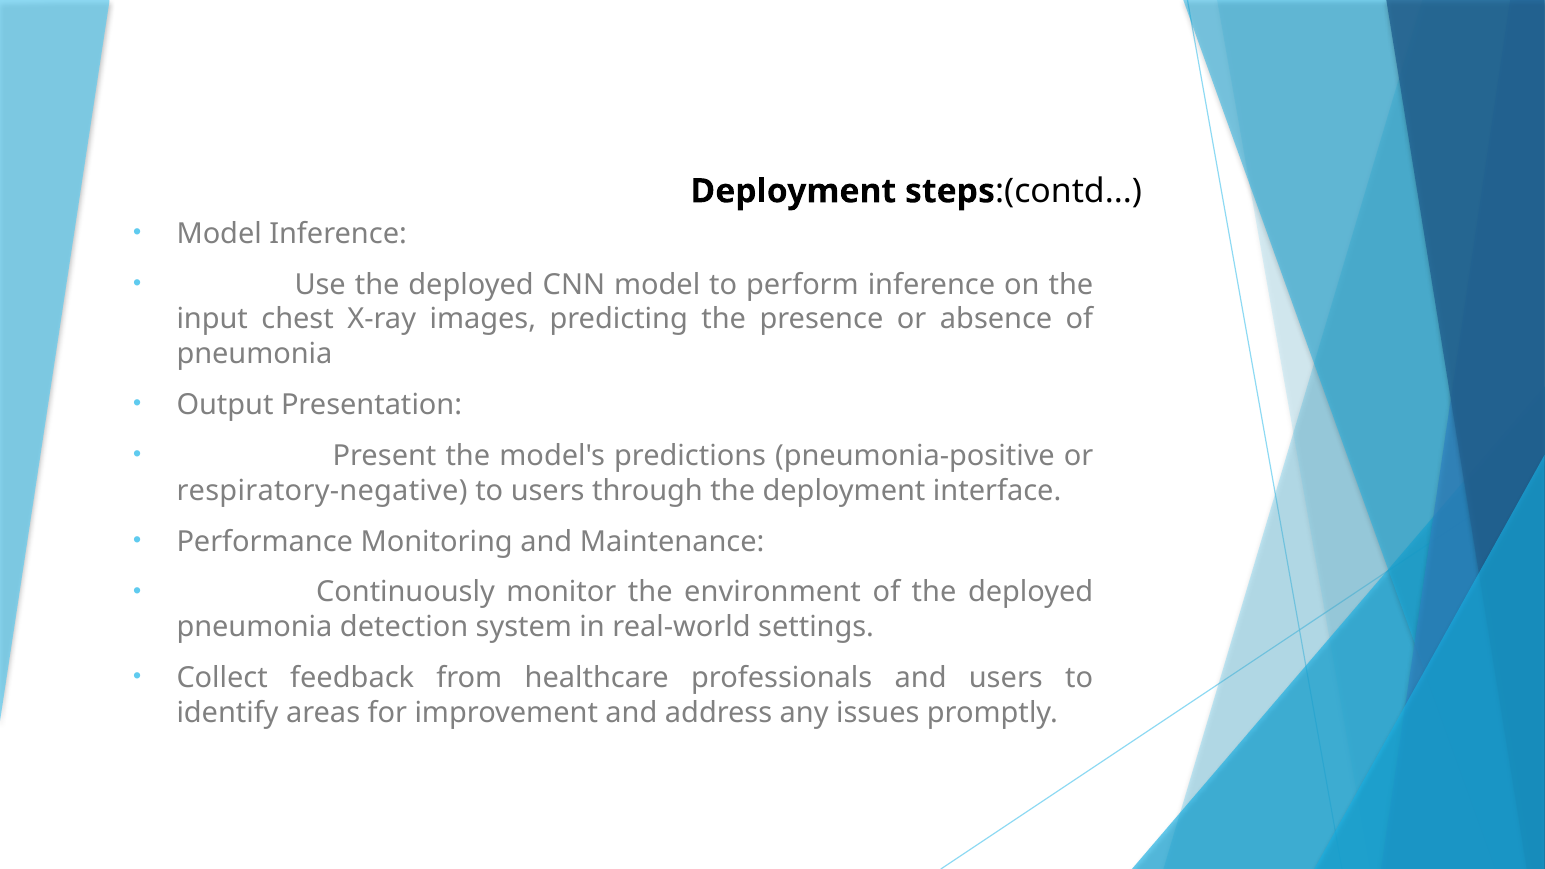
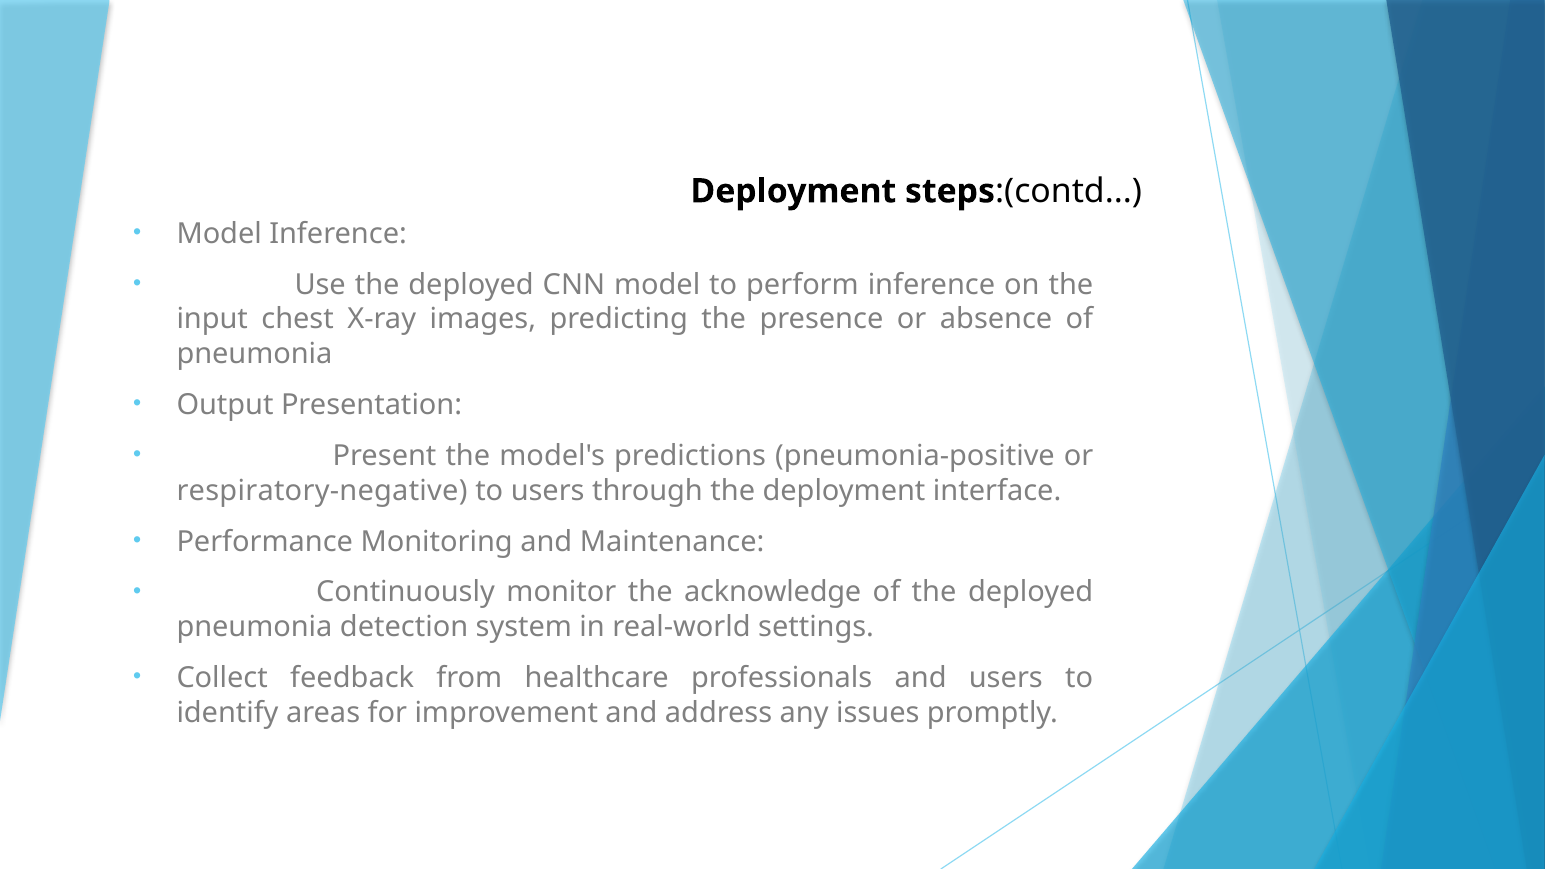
environment: environment -> acknowledge (773, 592)
